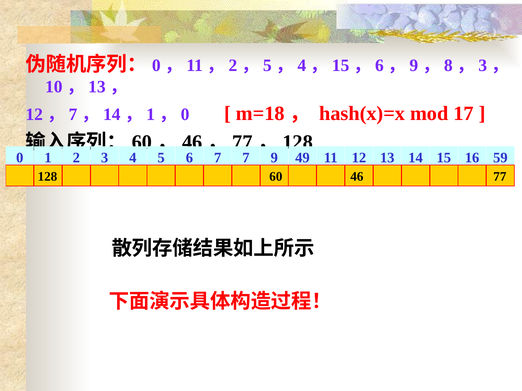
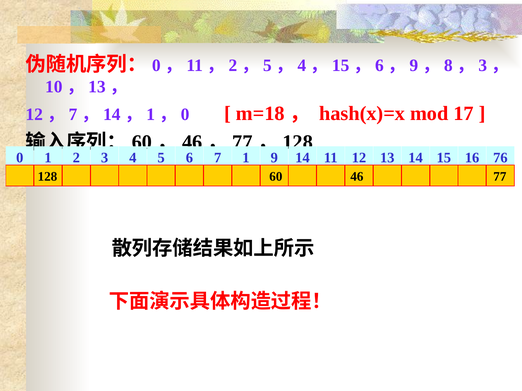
7 7: 7 -> 1 (246, 158)
9 49: 49 -> 14 (302, 158)
59: 59 -> 76 (500, 158)
